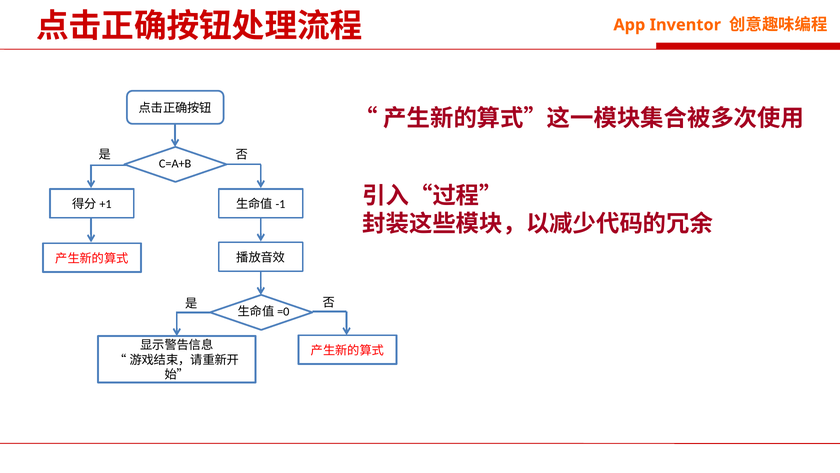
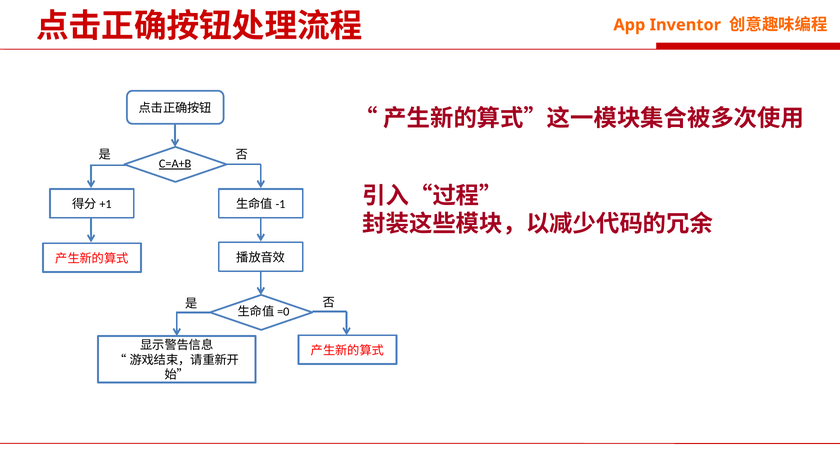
C=A+B underline: none -> present (175, 163)
